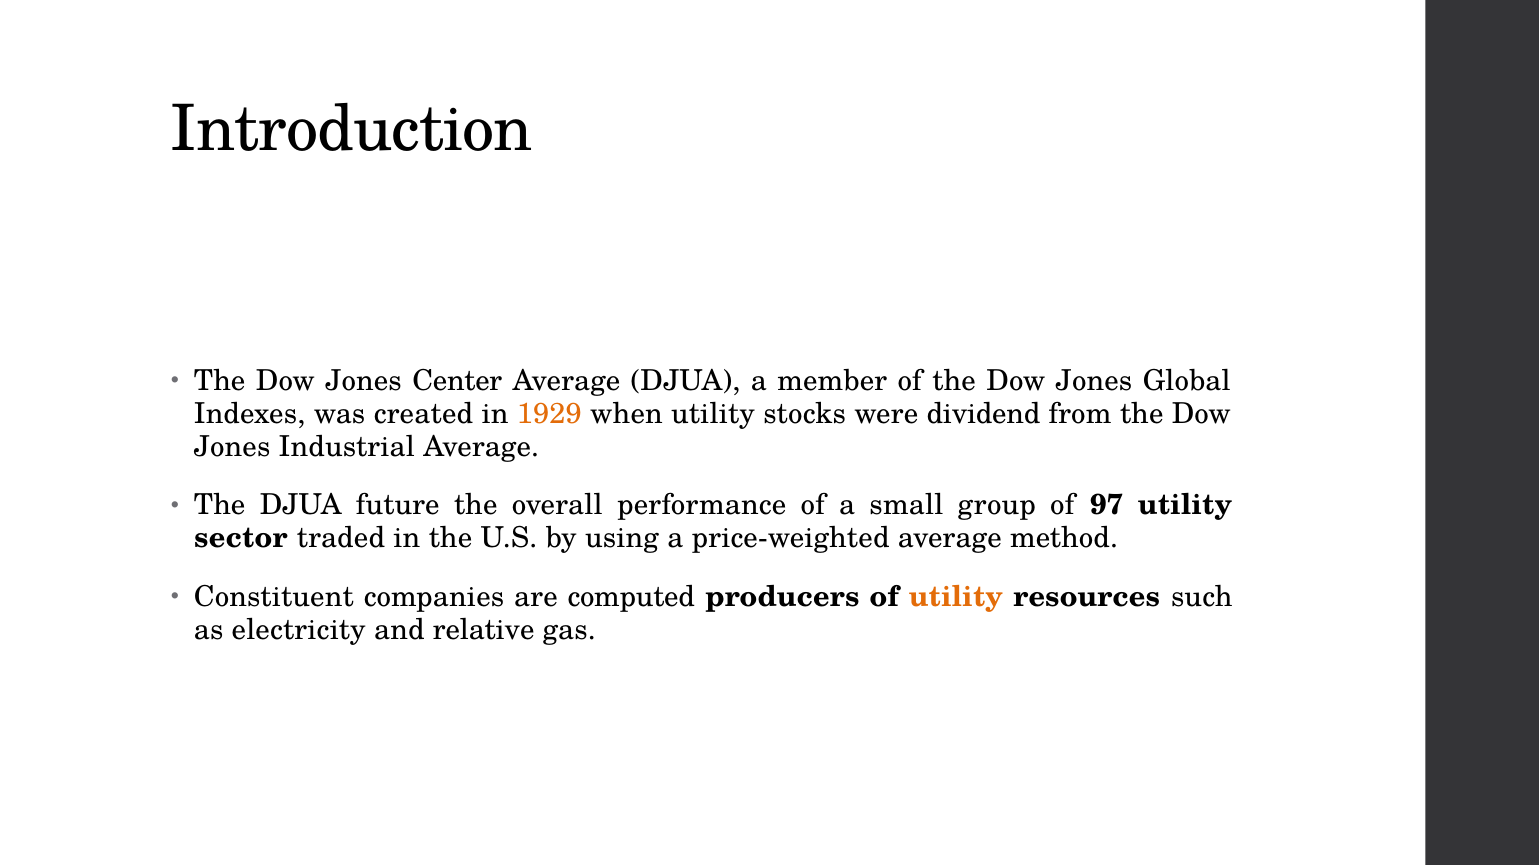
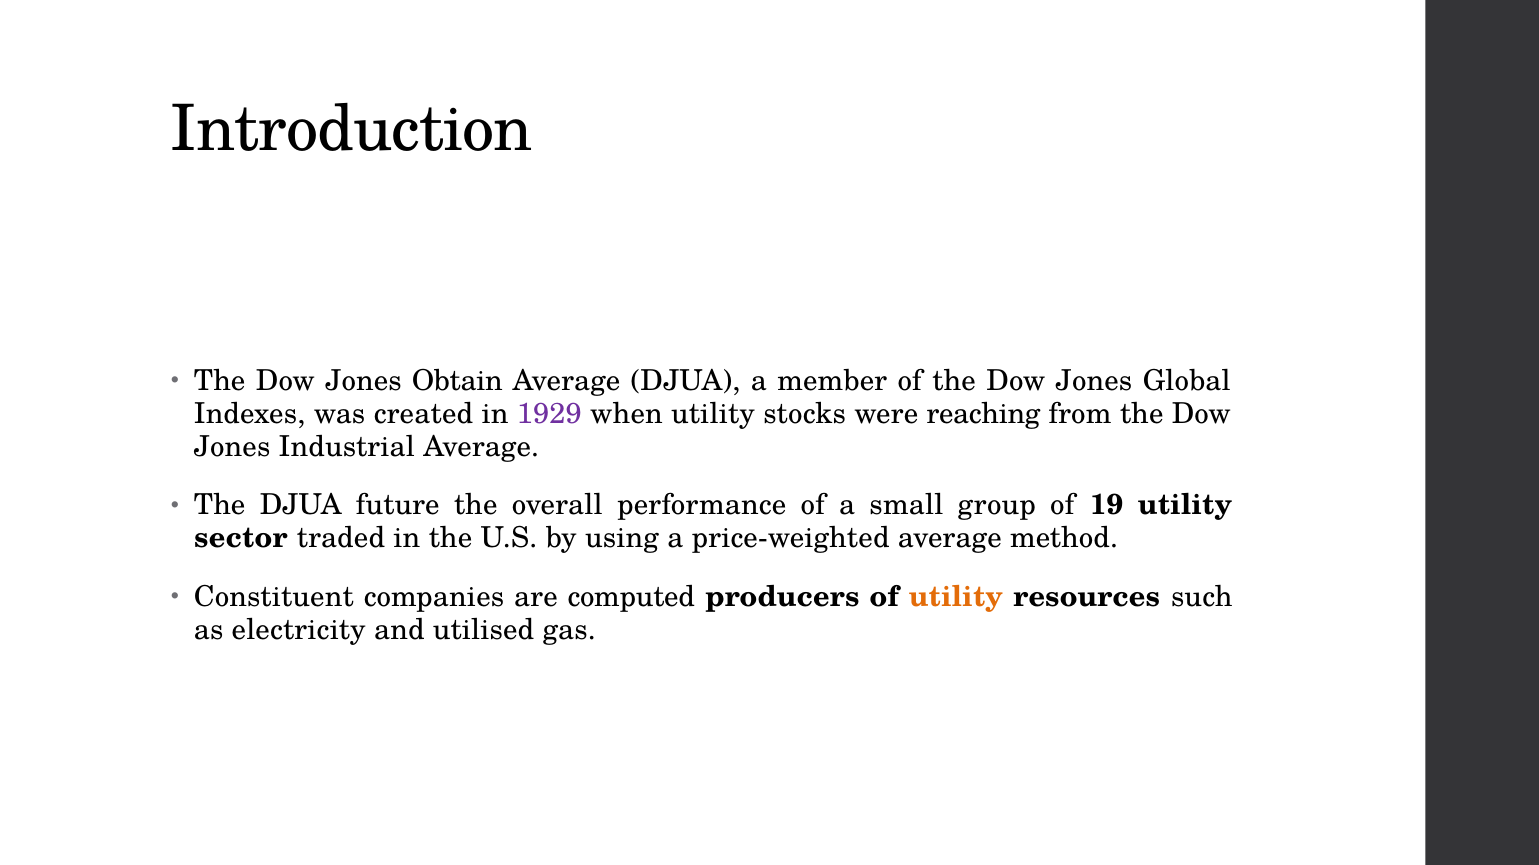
Center: Center -> Obtain (457, 381)
1929 colour: orange -> purple (549, 414)
dividend: dividend -> reaching (984, 414)
97: 97 -> 19 (1107, 506)
relative: relative -> utilised (484, 630)
